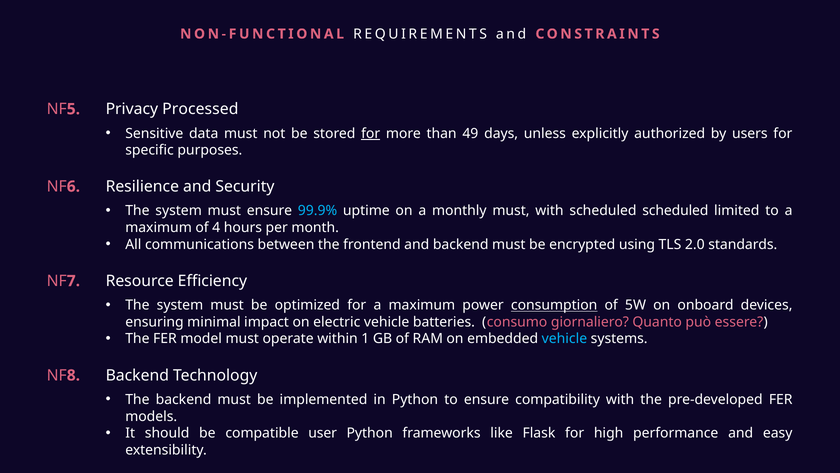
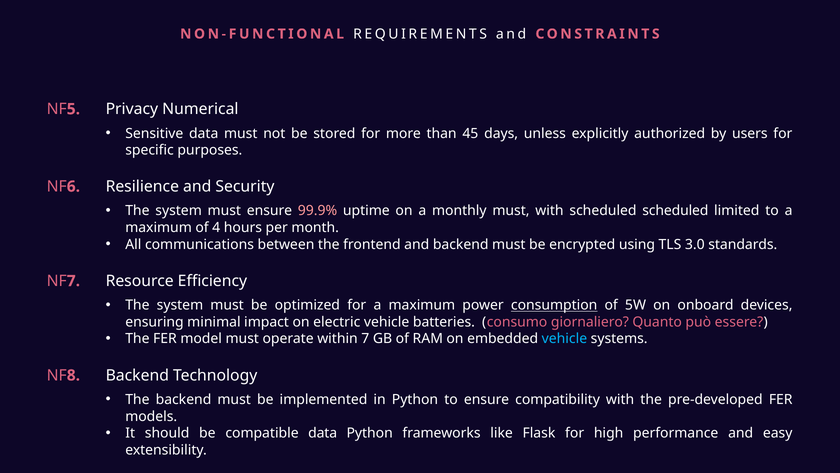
Processed: Processed -> Numerical (200, 109)
for underline: present -> none (371, 133)
49: 49 -> 45 (470, 133)
99.9% colour: light blue -> pink (317, 211)
2.0: 2.0 -> 3.0 (695, 244)
within 1: 1 -> 7 (365, 339)
compatible user: user -> data (323, 433)
